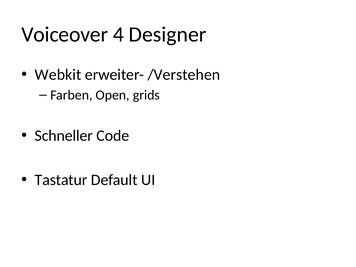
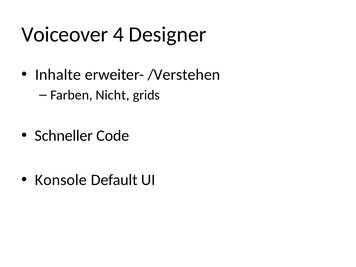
Webkit: Webkit -> Inhalte (58, 75)
Open: Open -> Nicht (113, 95)
Tastatur: Tastatur -> Konsole (61, 180)
